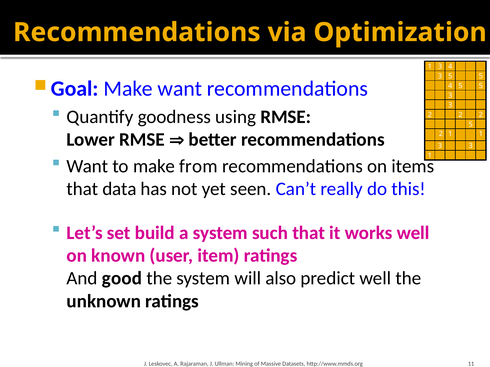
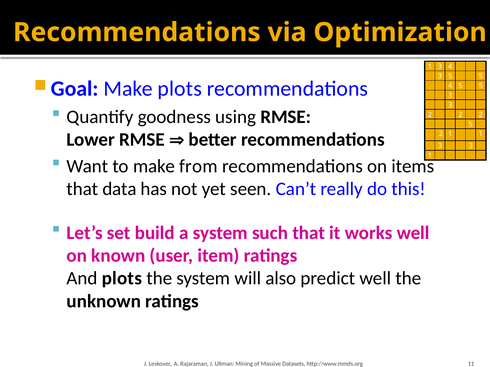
Make want: want -> plots (180, 89)
And good: good -> plots (122, 279)
